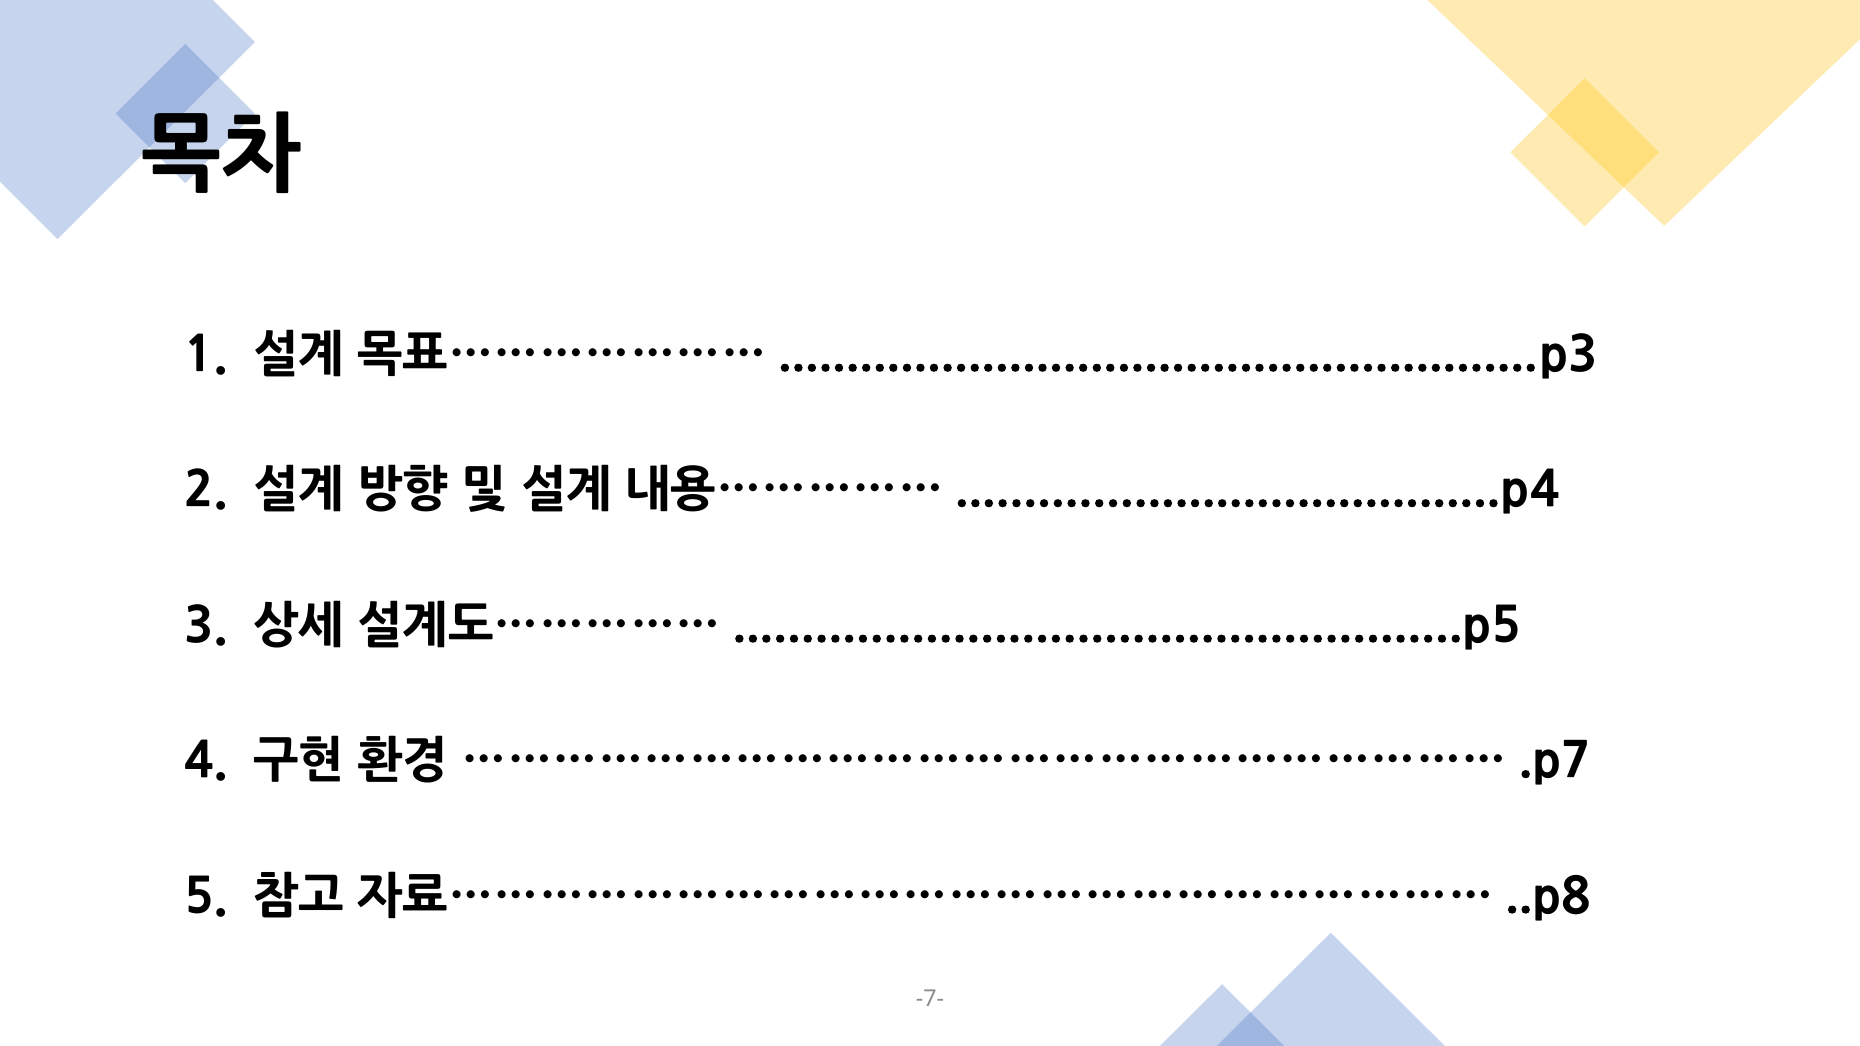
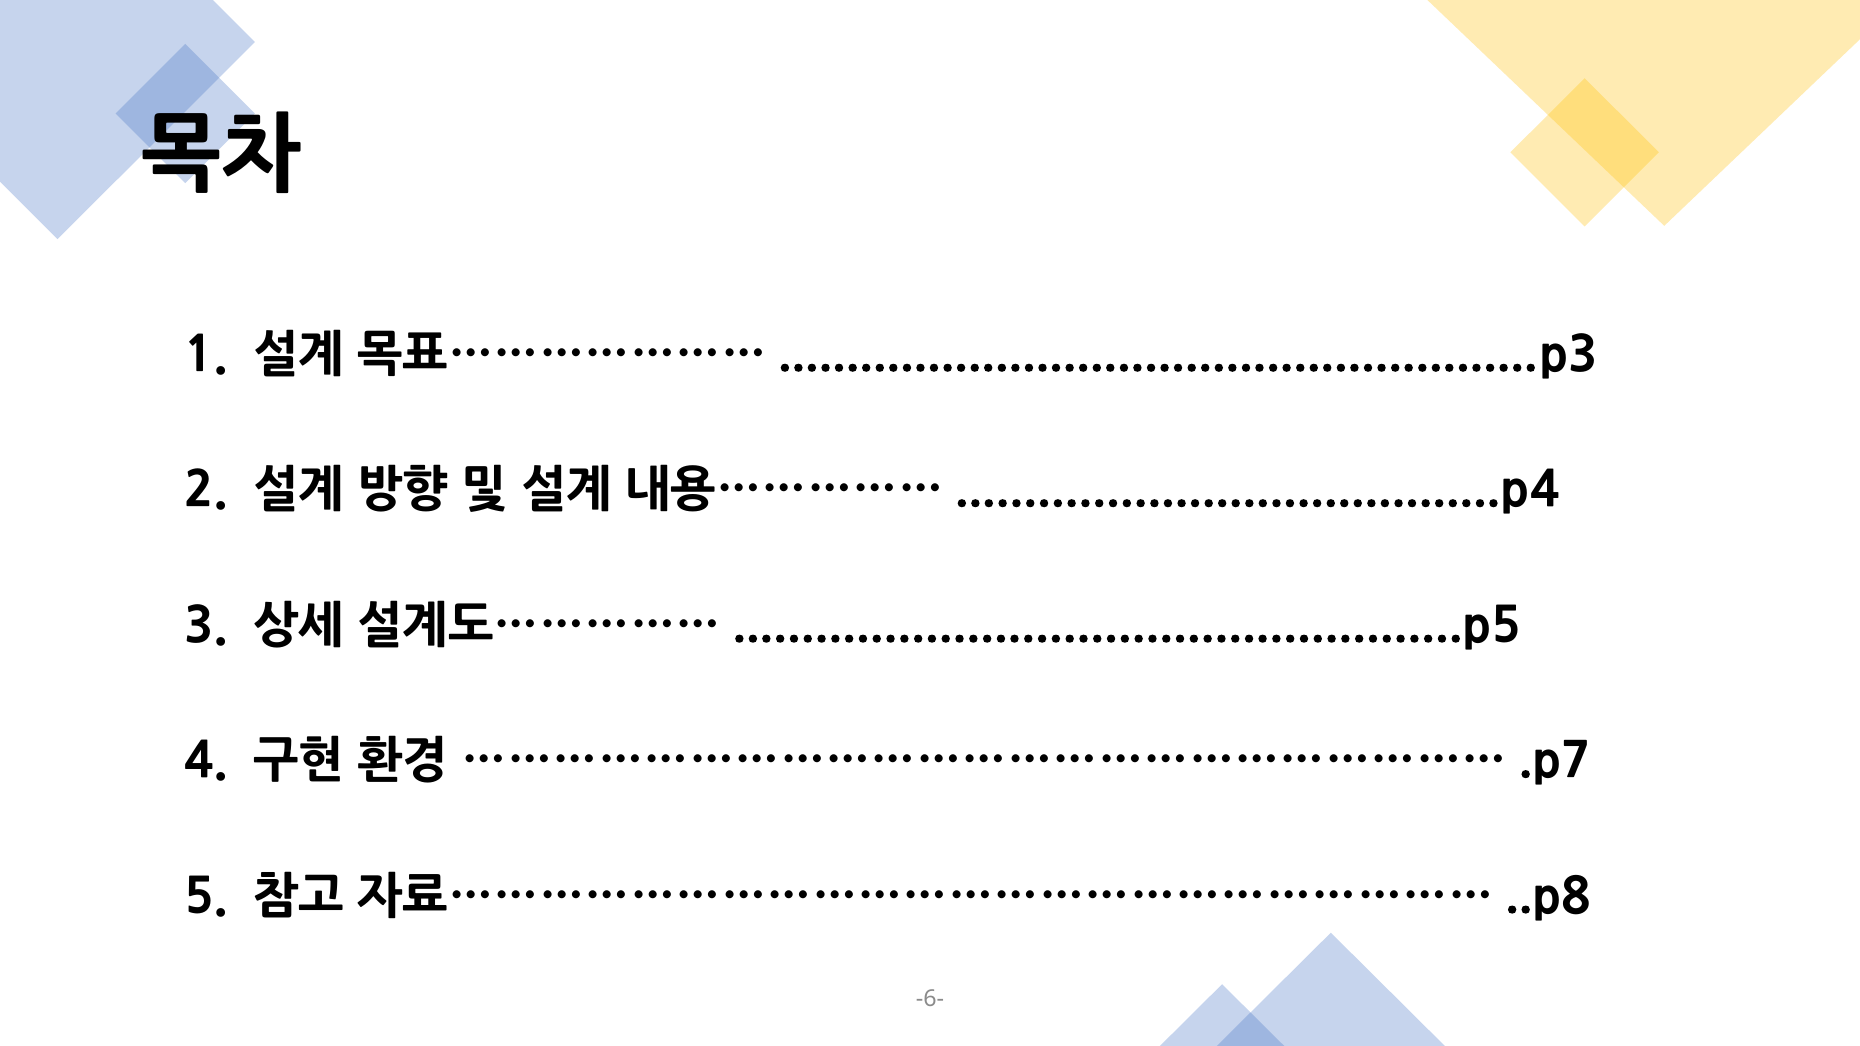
-7-: -7- -> -6- (930, 999)
